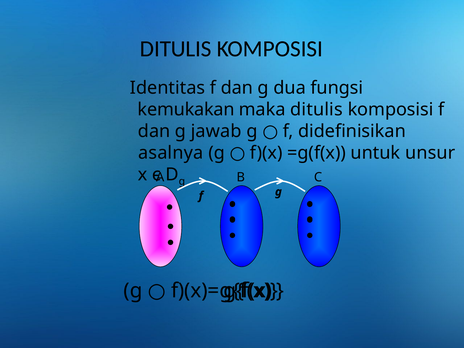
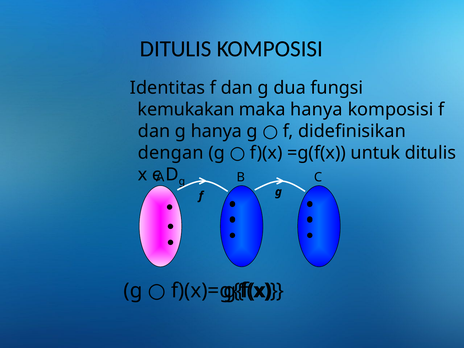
maka ditulis: ditulis -> hanya (317, 110)
g jawab: jawab -> hanya (216, 131)
asalnya: asalnya -> dengan (171, 153)
untuk unsur: unsur -> ditulis (430, 153)
